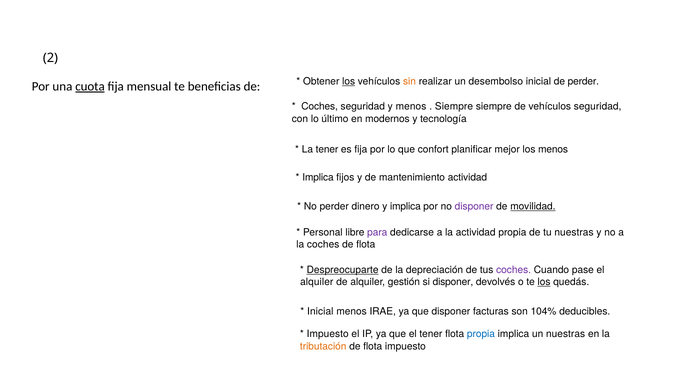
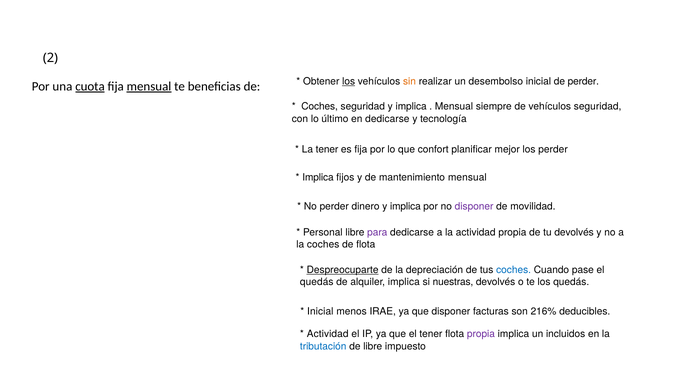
mensual underline: none -> present (149, 87)
seguridad y menos: menos -> implica (411, 107)
Siempre: Siempre -> Mensual (454, 107)
en modernos: modernos -> dedicarse (387, 119)
los menos: menos -> perder (553, 150)
mantenimiento actividad: actividad -> mensual (467, 178)
movilidad underline: present -> none (533, 207)
tu nuestras: nuestras -> devolvés (574, 233)
coches colour: purple -> blue (514, 270)
alquiler: alquiler -> quedás (317, 282)
alquiler gestión: gestión -> implica (404, 282)
si disponer: disponer -> nuestras (453, 282)
los underline: present -> none (544, 282)
104%: 104% -> 216% (544, 312)
Impuesto: Impuesto -> Actividad (328, 335)
propia colour: blue -> purple (481, 335)
un nuestras: nuestras -> incluidos (566, 335)
tributación colour: orange -> blue (323, 347)
flota: flota -> libre (373, 347)
